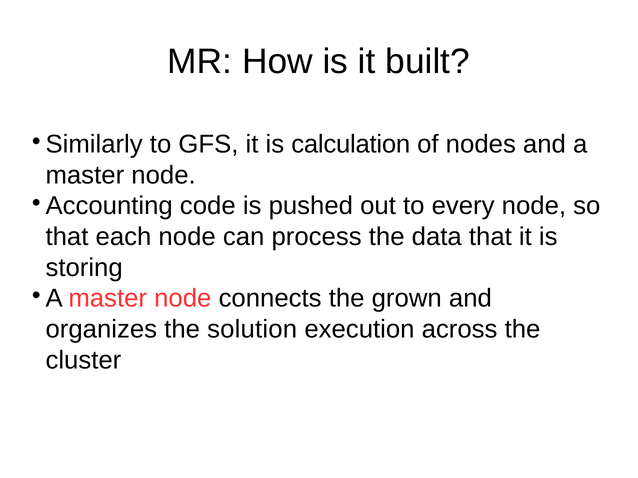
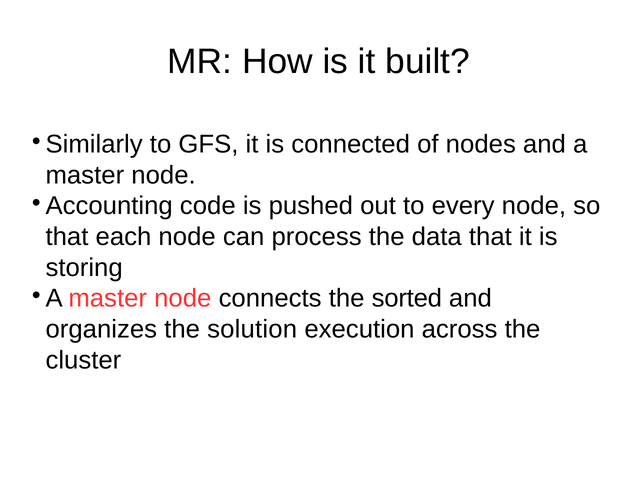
calculation: calculation -> connected (351, 144)
grown: grown -> sorted (407, 299)
